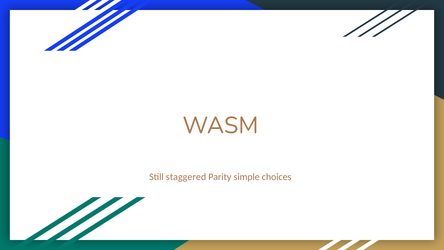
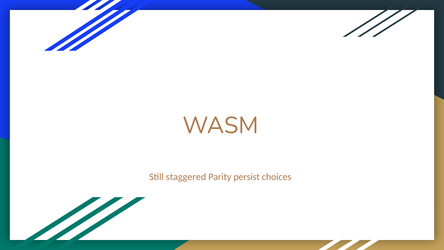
simple: simple -> persist (247, 177)
